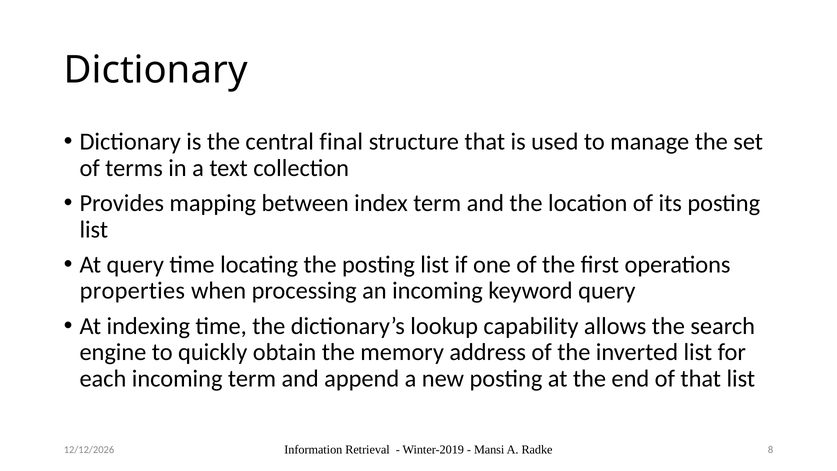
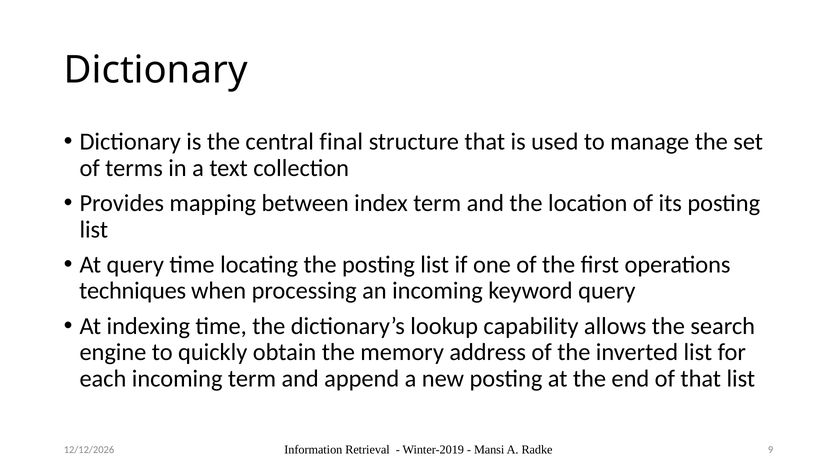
properties: properties -> techniques (133, 291)
8: 8 -> 9 (771, 450)
